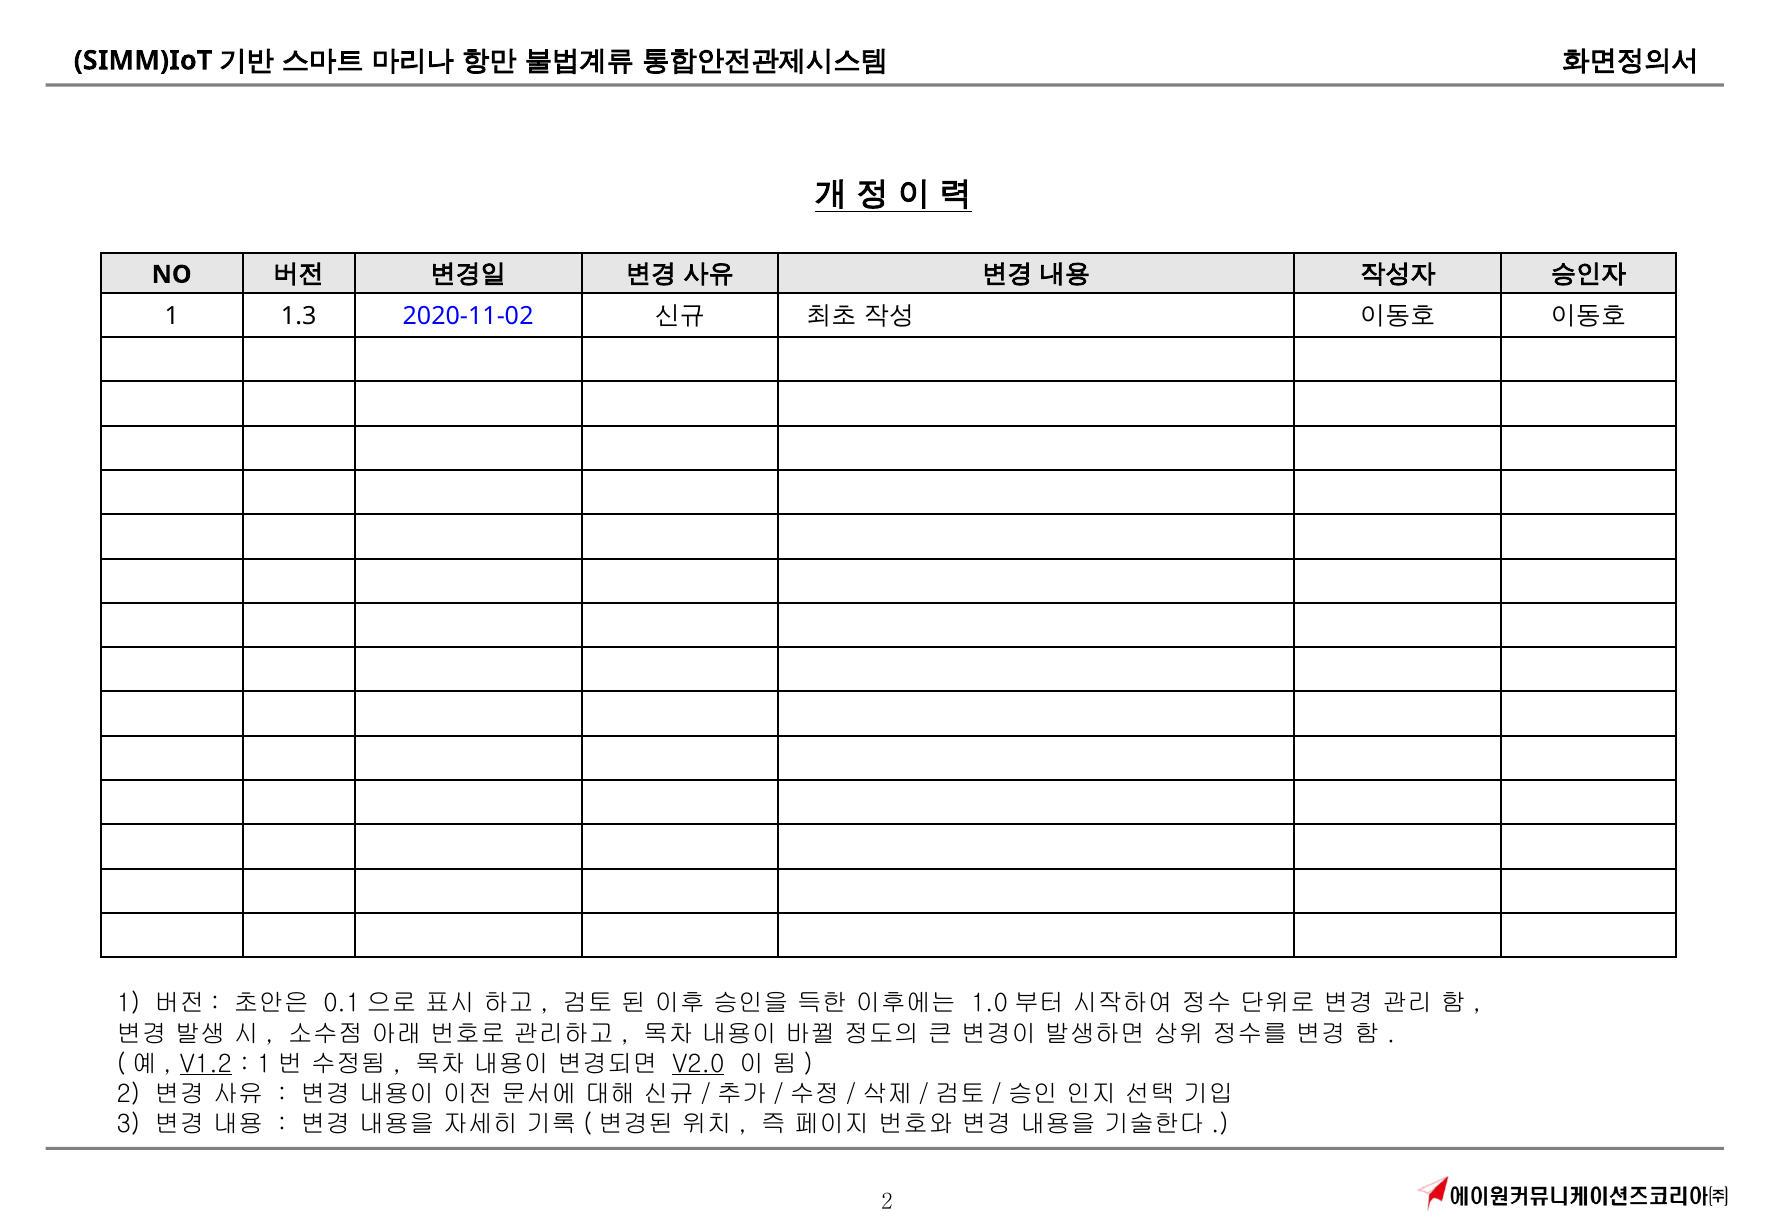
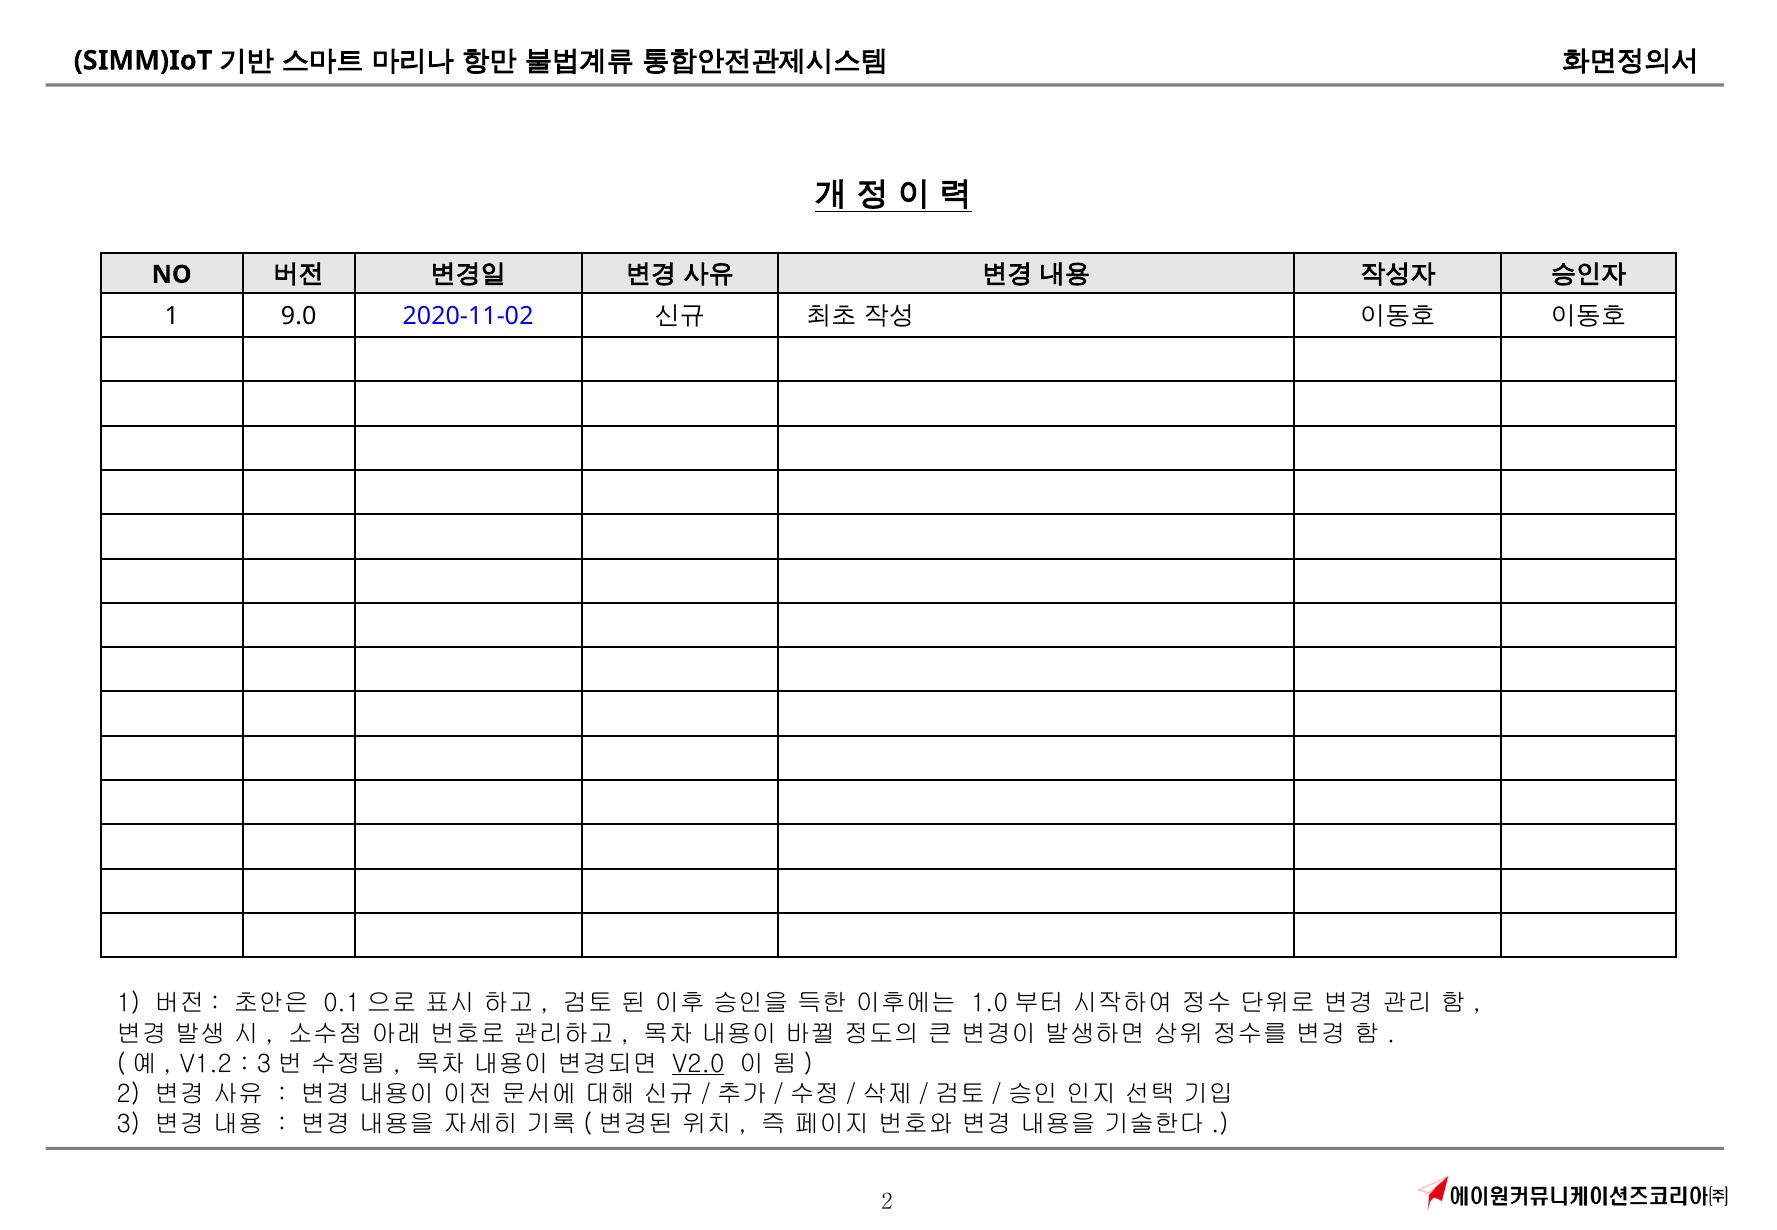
1.3: 1.3 -> 9.0 (299, 316)
V1.2 underline: present -> none (206, 1064)
1: 1 -> 3 (264, 1064)
